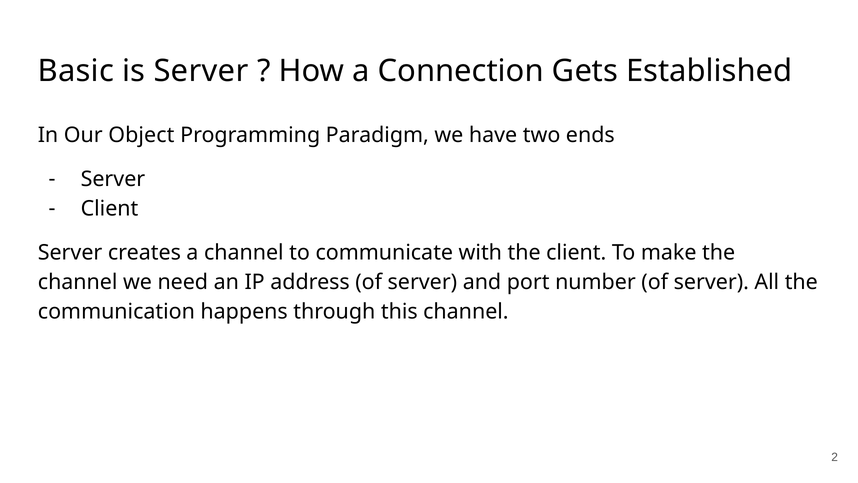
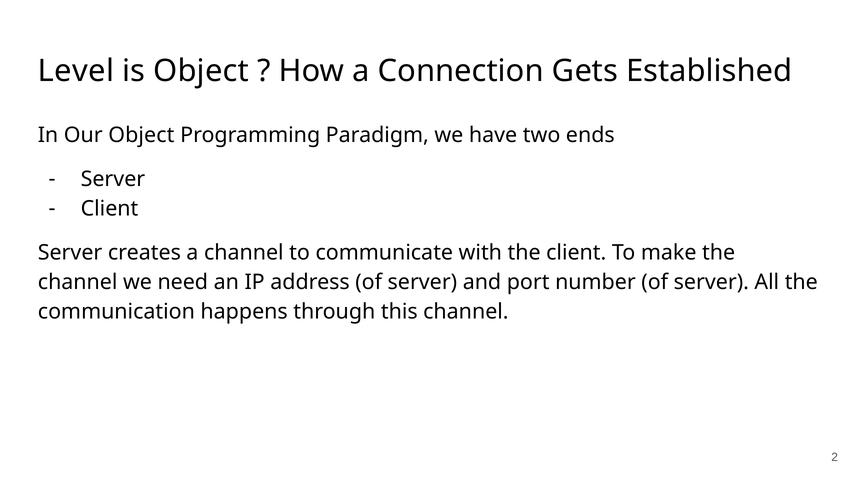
Basic: Basic -> Level (76, 71)
is Server: Server -> Object (201, 71)
